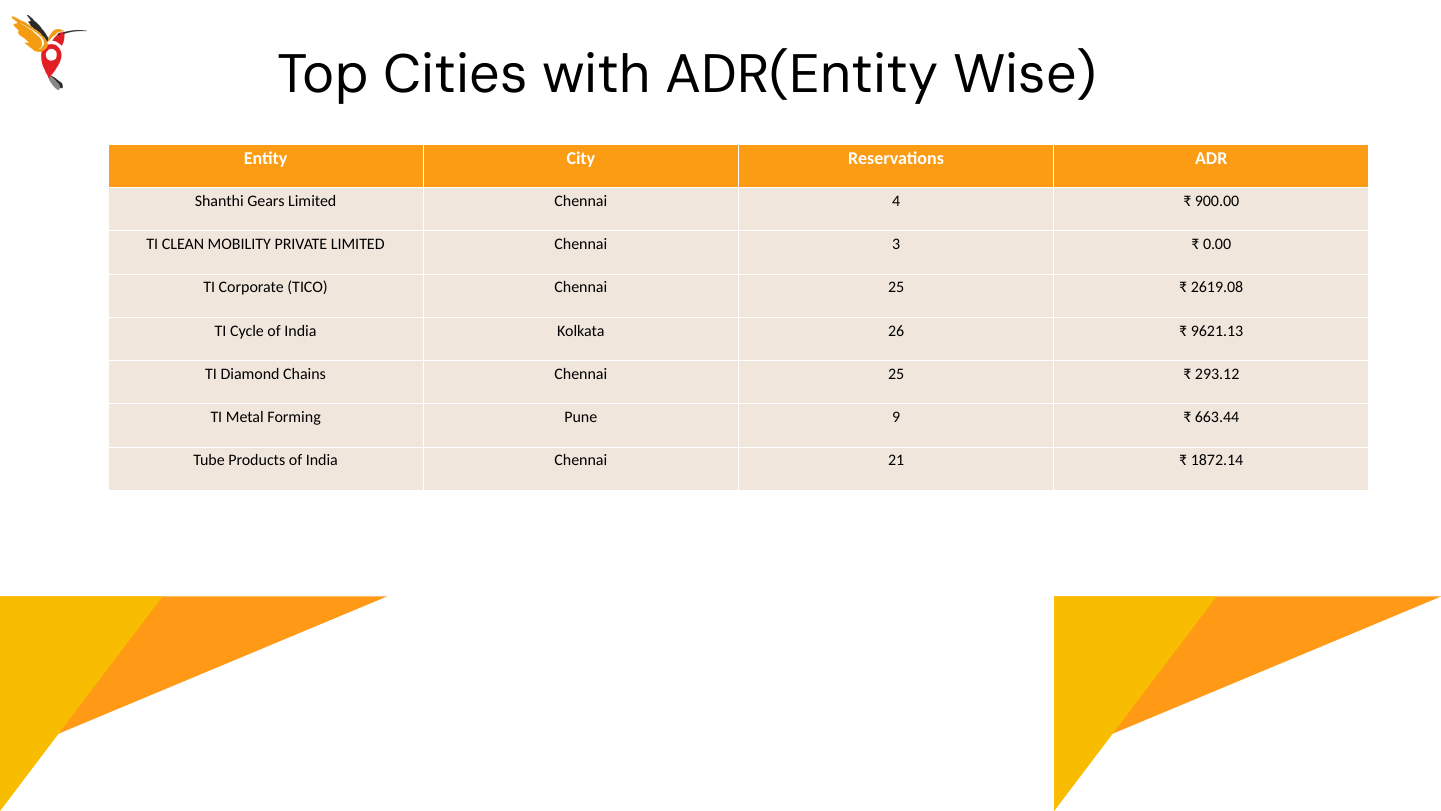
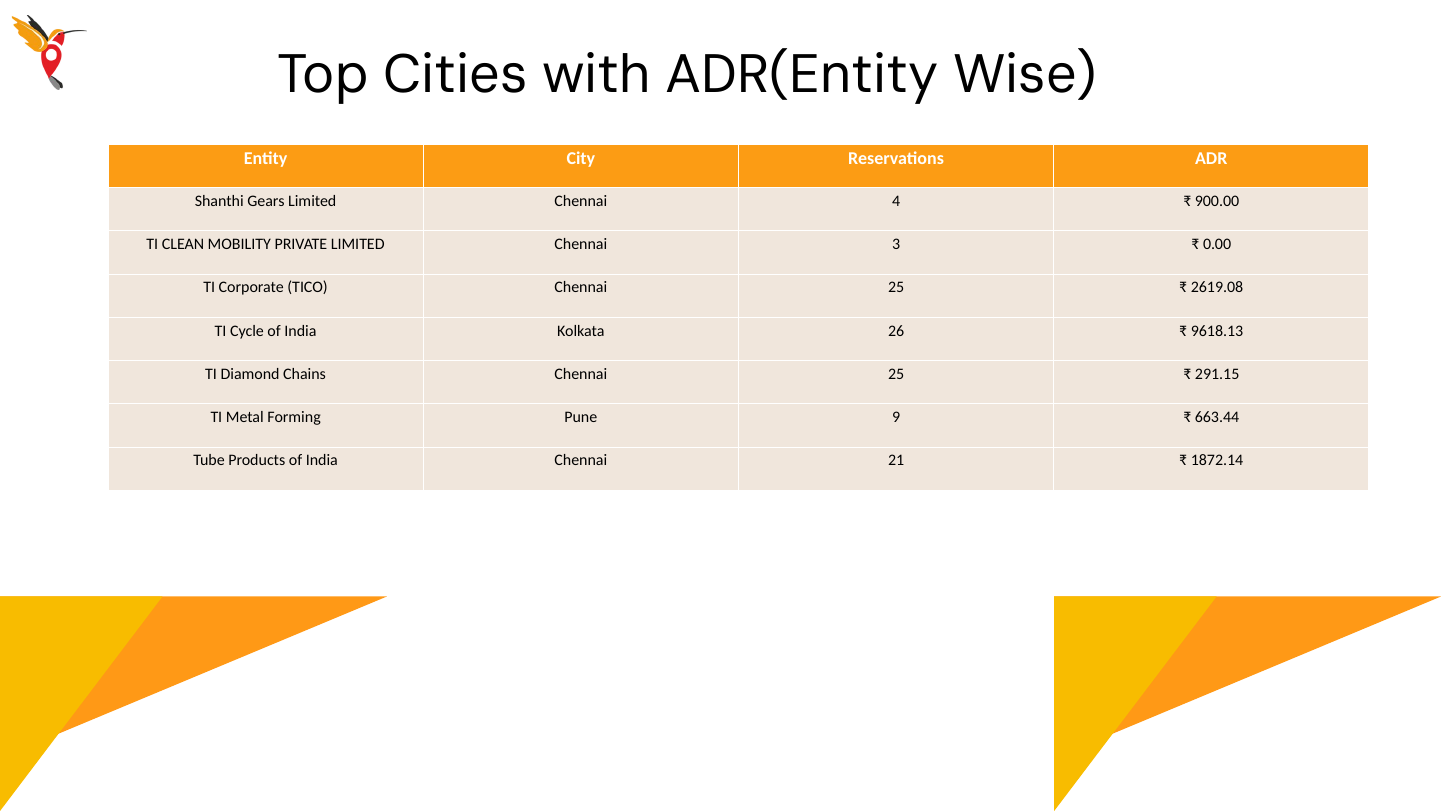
9621.13: 9621.13 -> 9618.13 (1217, 331)
293.12: 293.12 -> 291.15 (1217, 374)
